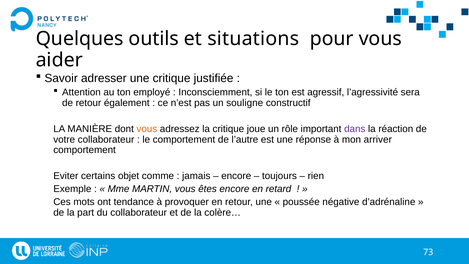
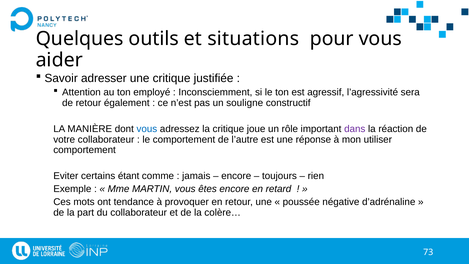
vous colour: orange -> blue (147, 129)
arriver: arriver -> utiliser (378, 139)
objet: objet -> étant (129, 176)
